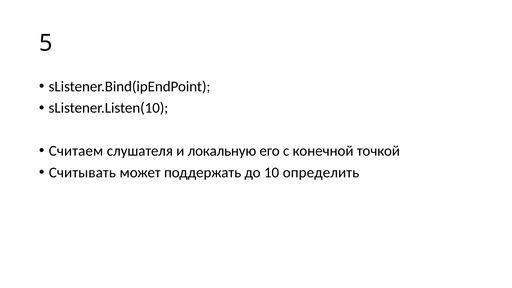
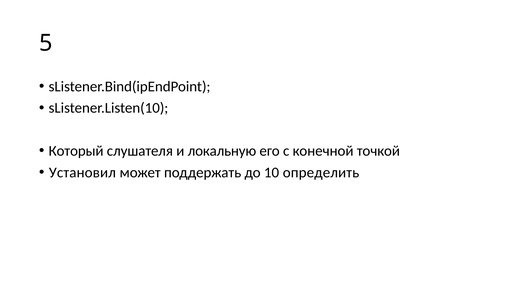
Считаем: Считаем -> Который (76, 151)
Считывать: Считывать -> Установил (82, 172)
